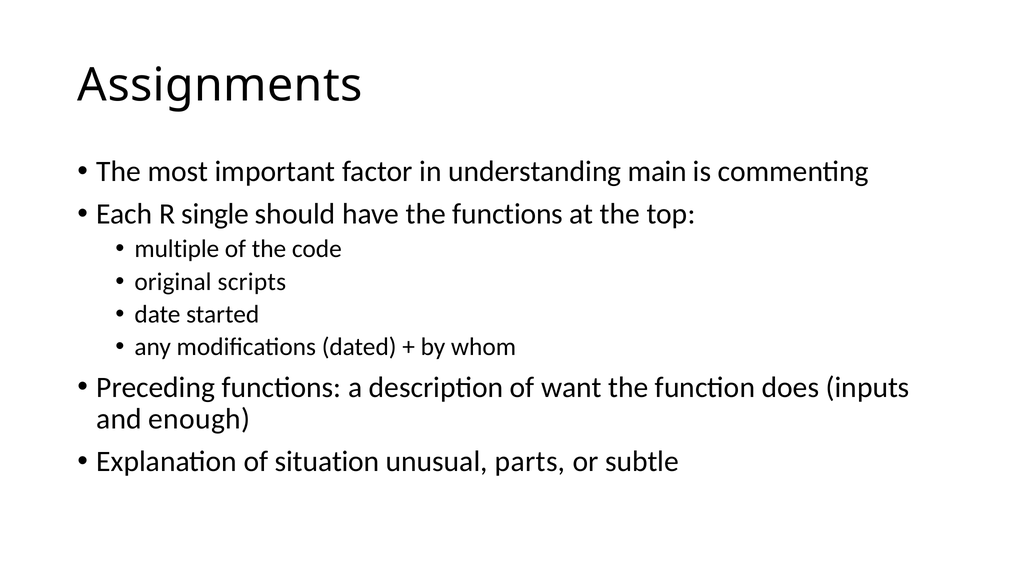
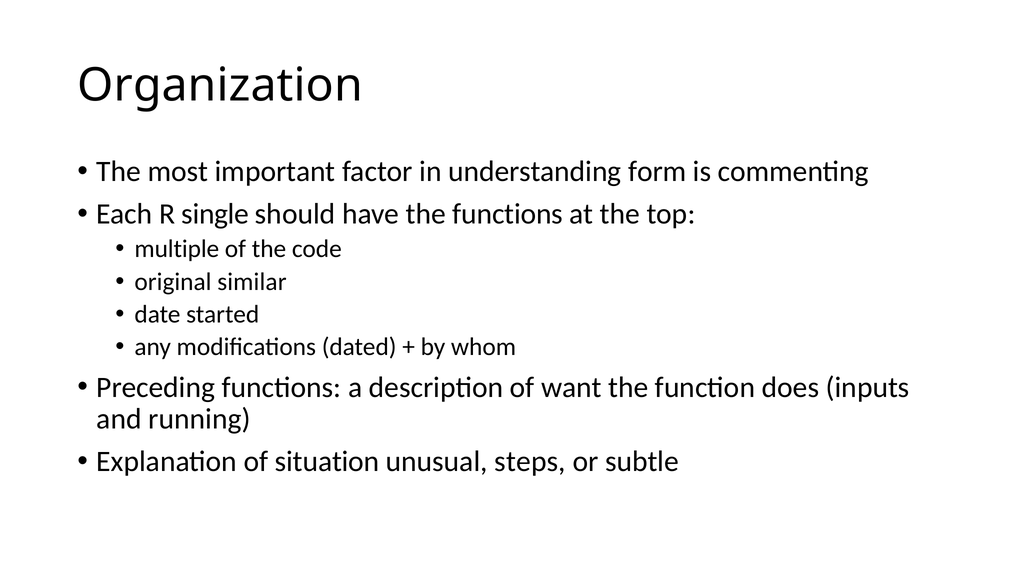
Assignments: Assignments -> Organization (220, 85)
main: main -> form (657, 172)
scripts: scripts -> similar (252, 282)
enough: enough -> running (199, 419)
parts: parts -> steps (530, 462)
